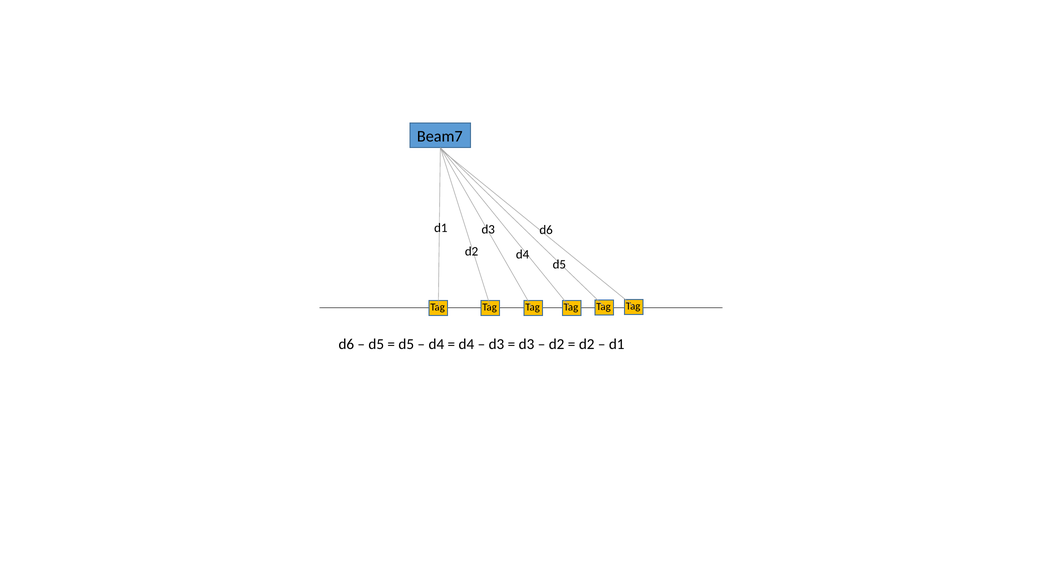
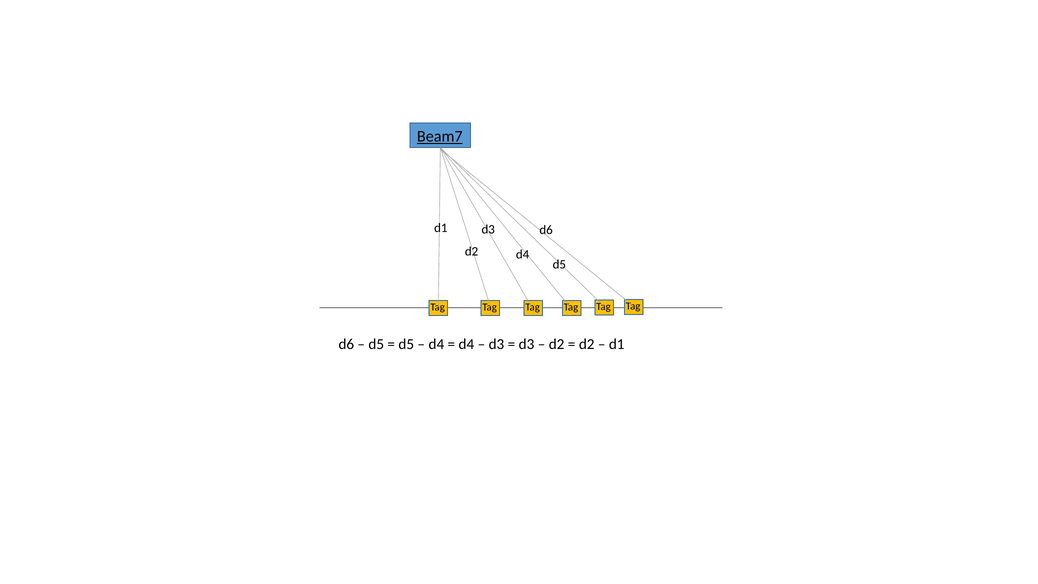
Beam7 underline: none -> present (440, 136)
